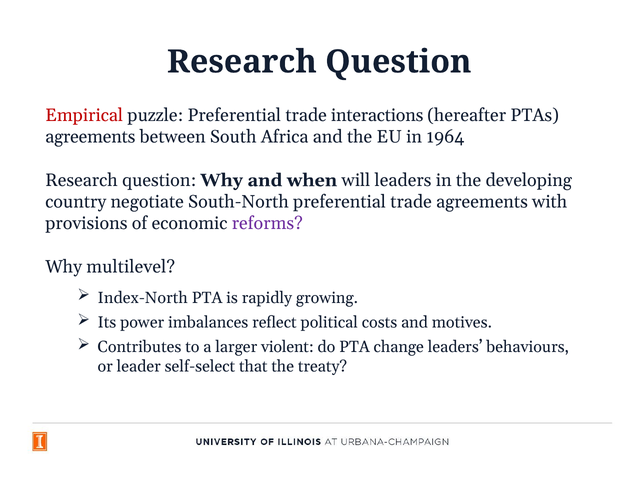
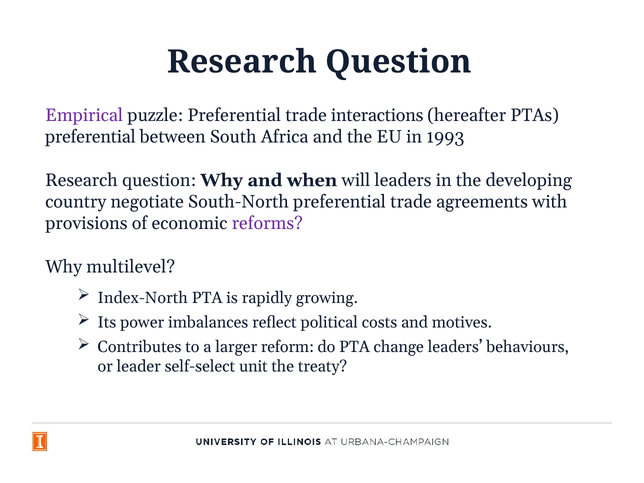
Empirical colour: red -> purple (84, 116)
agreements: agreements -> preferential (90, 137)
1964: 1964 -> 1993 (445, 137)
violent: violent -> reform (287, 347)
that: that -> unit (253, 366)
